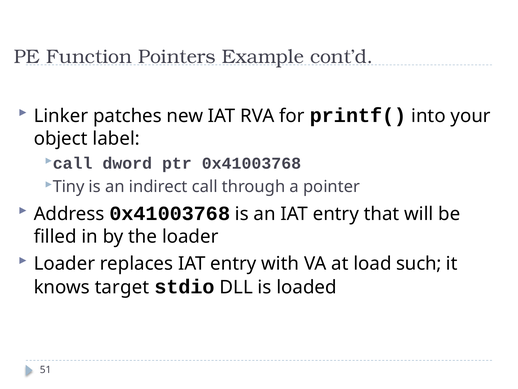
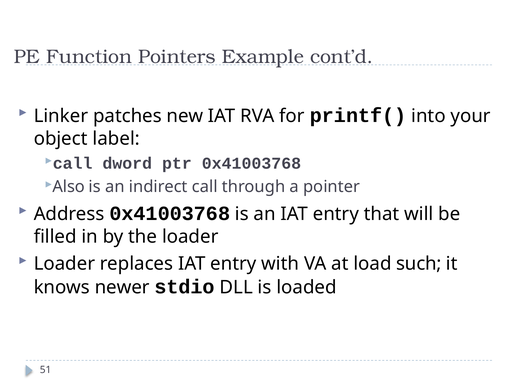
Tiny: Tiny -> Also (69, 187)
target: target -> newer (122, 287)
